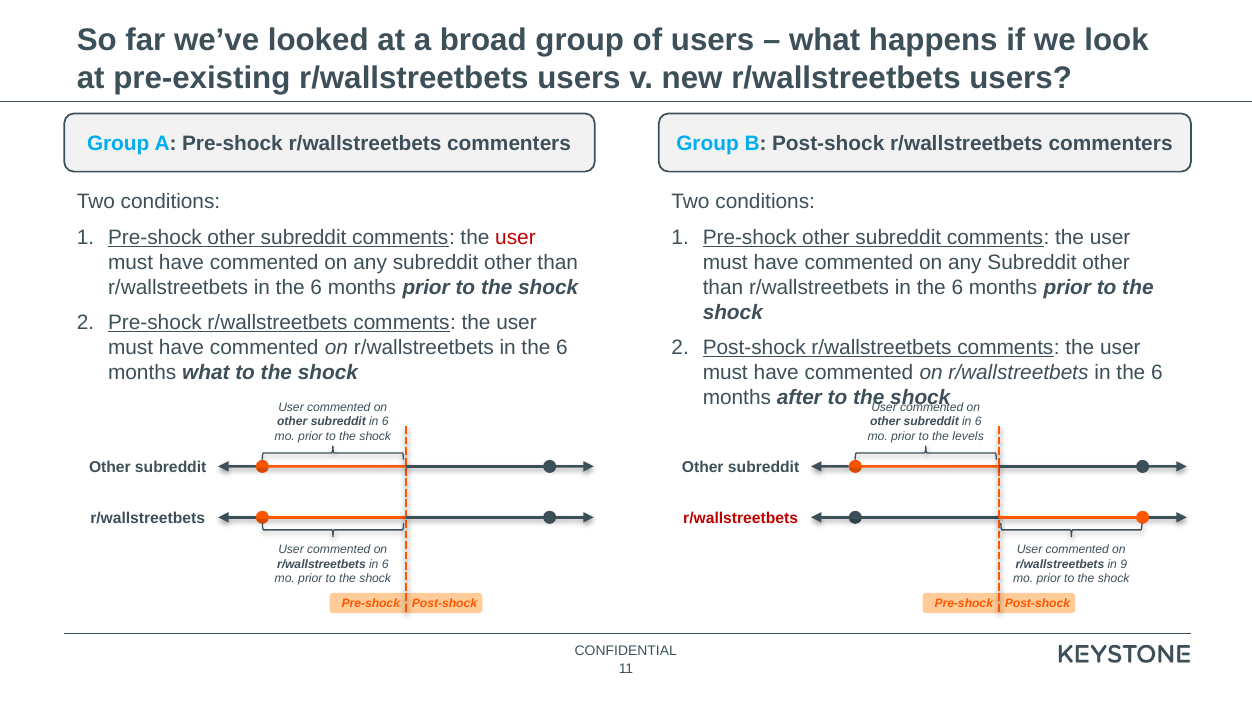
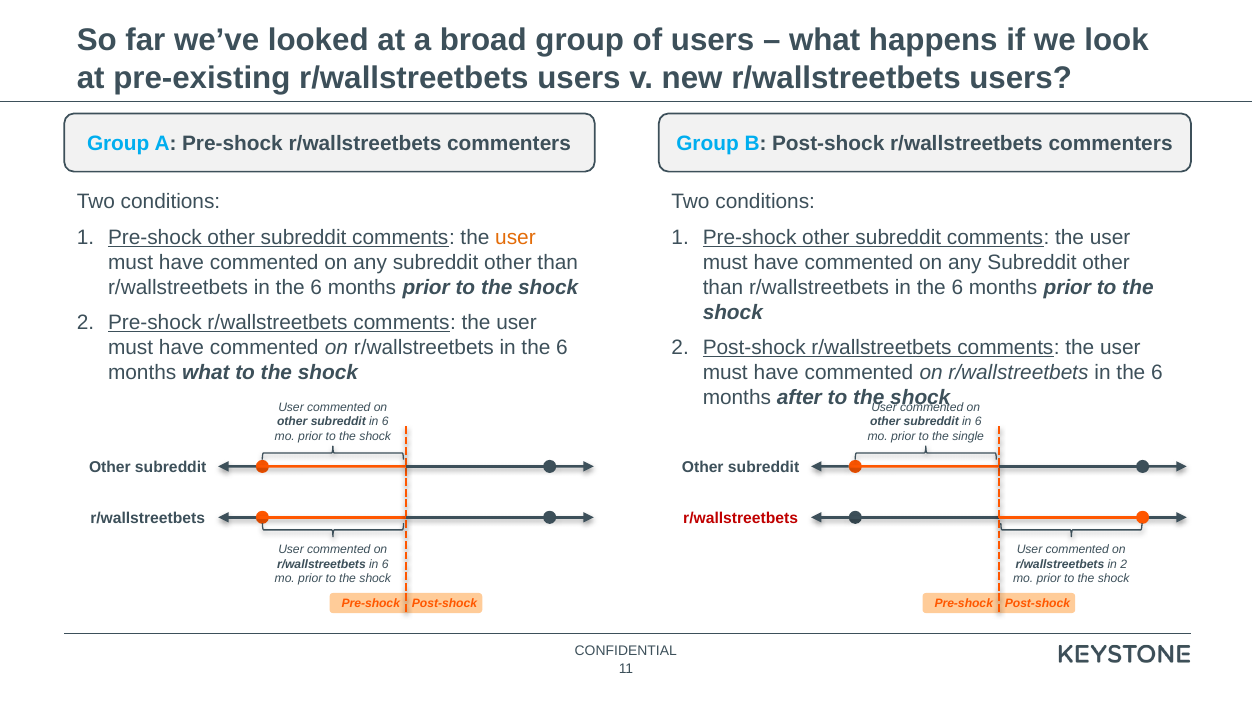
user colour: red -> orange (515, 237)
levels: levels -> single (968, 437)
in 9: 9 -> 2 (1124, 565)
